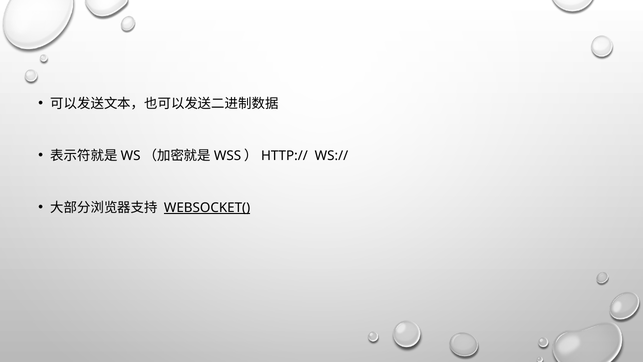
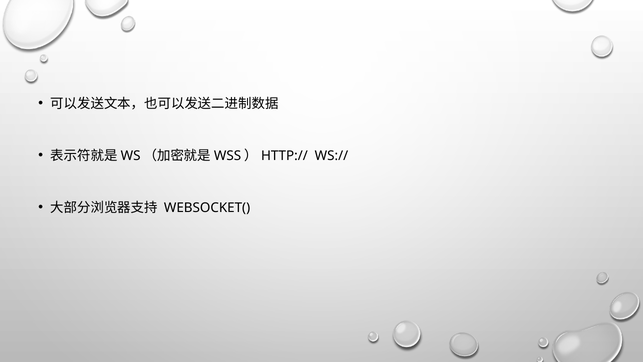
WEBSOCKET( underline: present -> none (207, 208)
